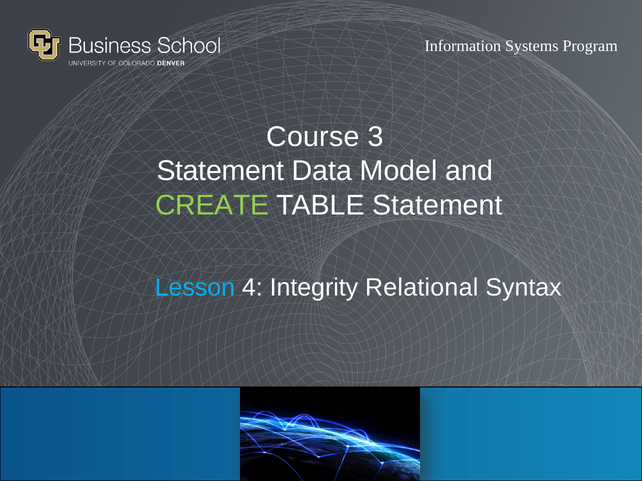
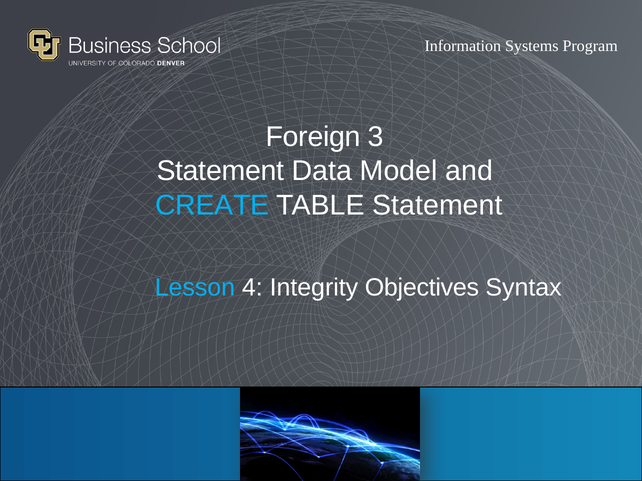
Course: Course -> Foreign (313, 137)
CREATE colour: light green -> light blue (212, 205)
Relational: Relational -> Objectives (422, 288)
